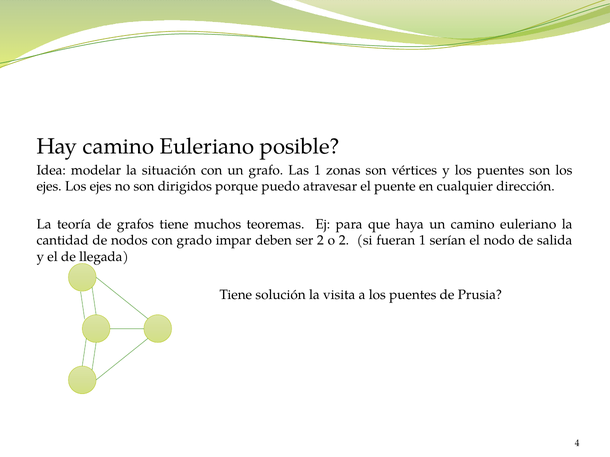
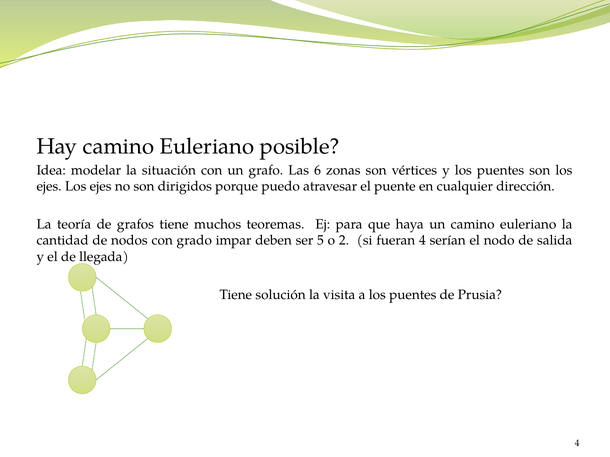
Las 1: 1 -> 6 (318, 170)
ser 2: 2 -> 5 (320, 241)
fueran 1: 1 -> 4 (423, 241)
